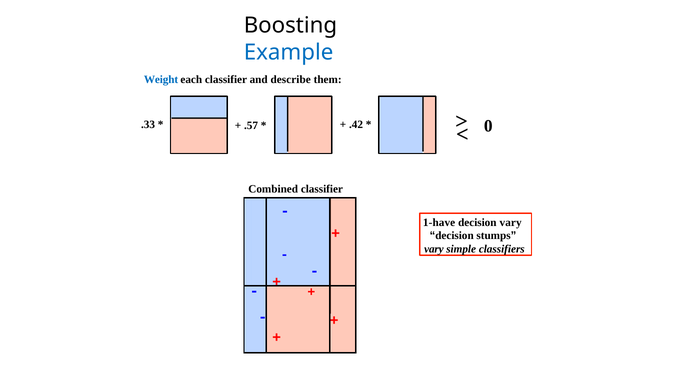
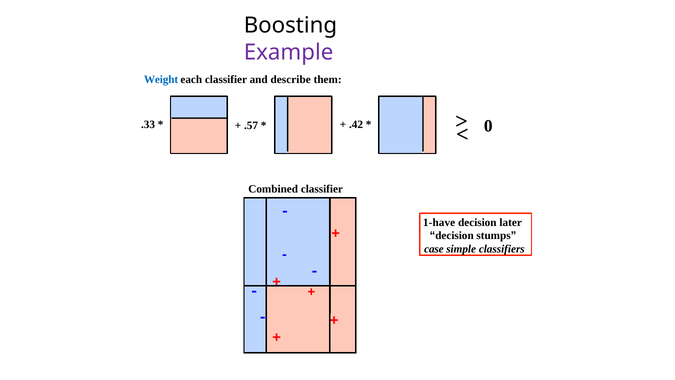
Example colour: blue -> purple (289, 52)
decision vary: vary -> later (511, 222)
vary: vary -> case (434, 249)
